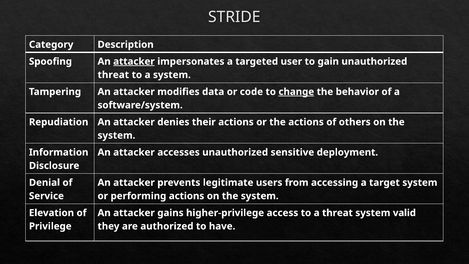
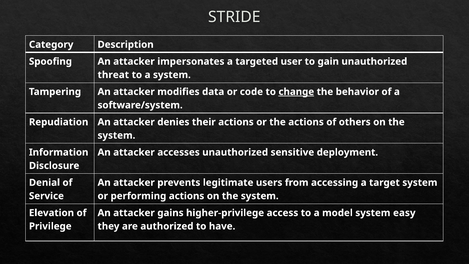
attacker underline: present -> none (134, 61)
a threat: threat -> model (337, 213)
valid: valid -> easy (404, 213)
